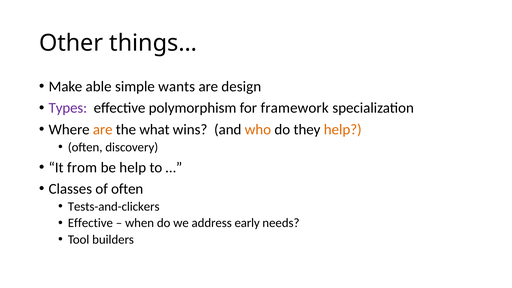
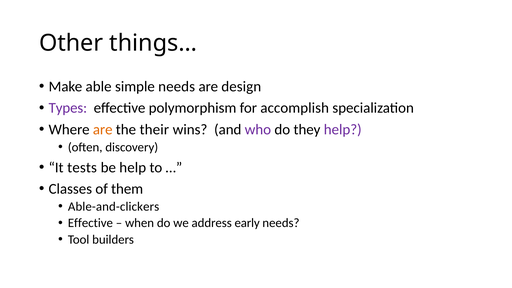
simple wants: wants -> needs (177, 87)
framework: framework -> accomplish (295, 108)
what: what -> their (154, 130)
who colour: orange -> purple (258, 130)
help colour: orange -> purple (343, 130)
from: from -> tests (82, 167)
of often: often -> them (127, 189)
Tests-and-clickers: Tests-and-clickers -> Able-and-clickers (114, 207)
